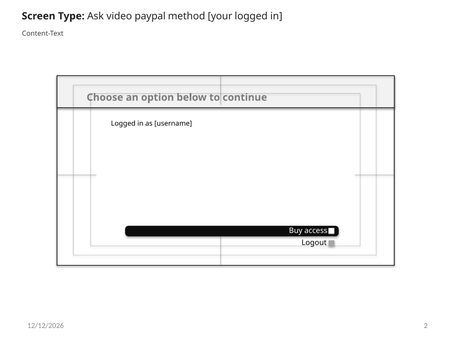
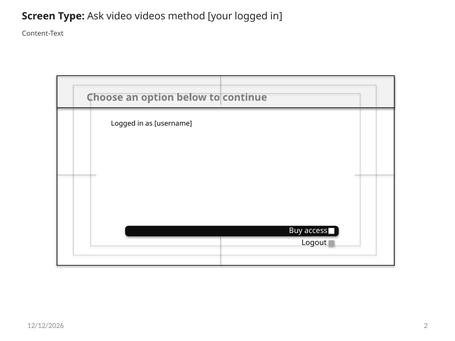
paypal: paypal -> videos (150, 16)
